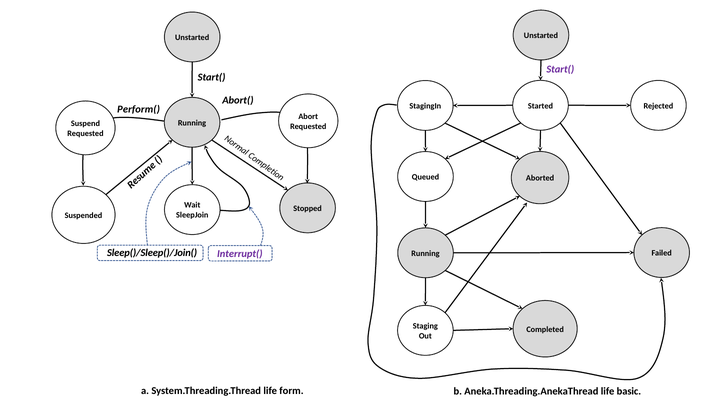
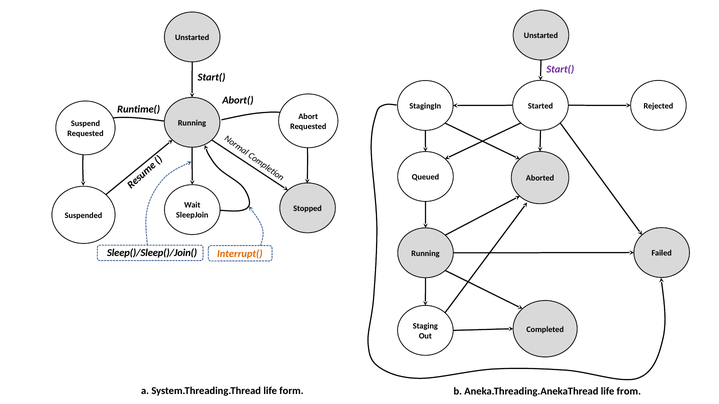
Perform(: Perform( -> Runtime( (139, 109)
Interrupt( colour: purple -> orange (240, 254)
basic: basic -> from (629, 392)
